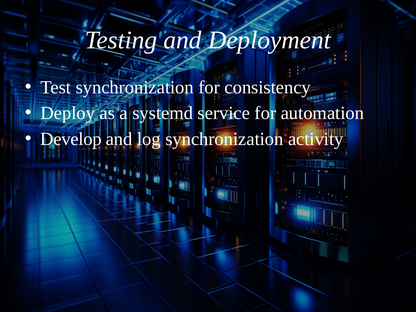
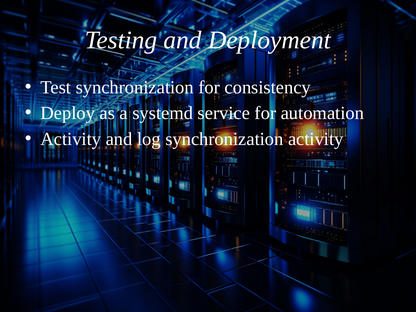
Develop: Develop -> Activity (71, 139)
